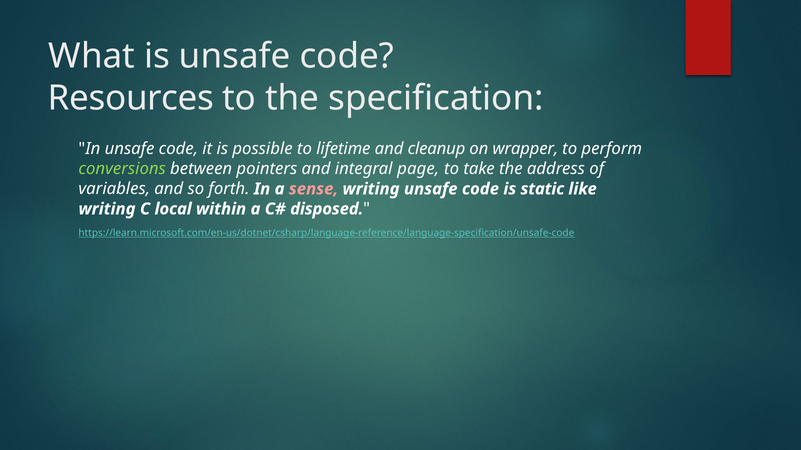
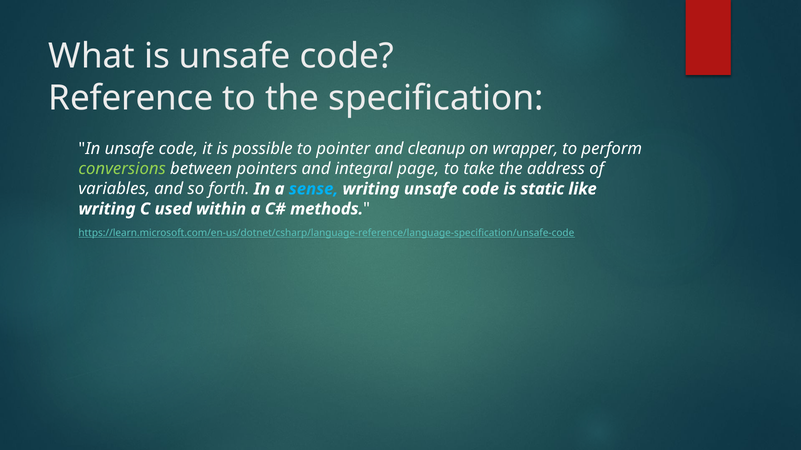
Resources: Resources -> Reference (131, 98)
lifetime: lifetime -> pointer (343, 149)
sense colour: pink -> light blue (314, 189)
local: local -> used (173, 209)
disposed: disposed -> methods (327, 209)
